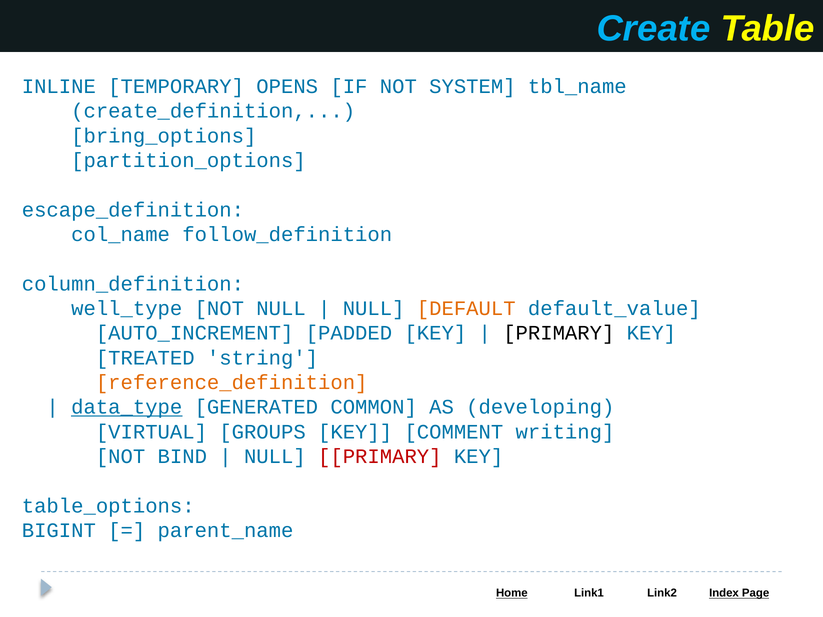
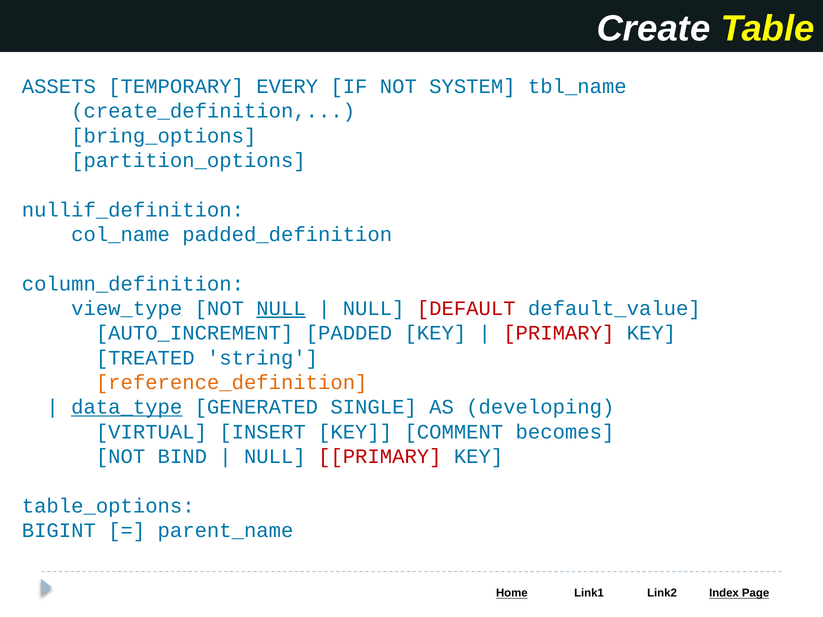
Create colour: light blue -> white (653, 29)
INLINE: INLINE -> ASSETS (59, 86)
OPENS: OPENS -> EVERY (287, 86)
escape_definition: escape_definition -> nullif_definition (133, 210)
follow_definition: follow_definition -> padded_definition (287, 235)
well_type: well_type -> view_type (127, 309)
NULL underline: none -> present (281, 309)
DEFAULT colour: orange -> red (466, 309)
PRIMARY colour: black -> red (559, 333)
COMMON: COMMON -> SINGLE (374, 407)
GROUPS: GROUPS -> INSERT (263, 432)
writing: writing -> becomes (565, 432)
